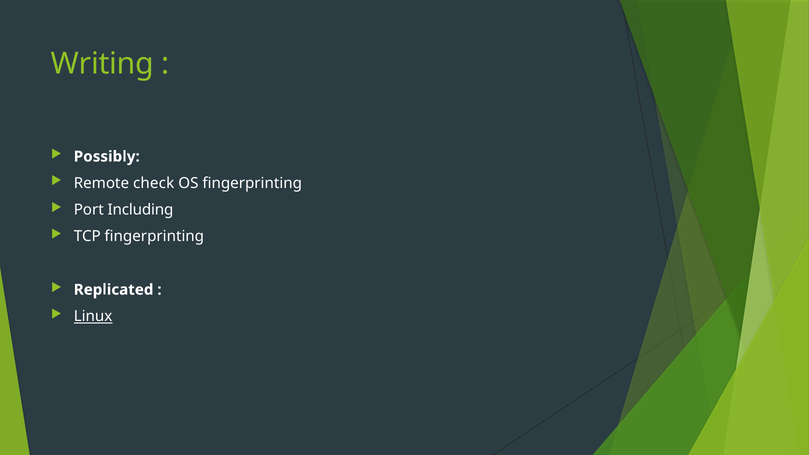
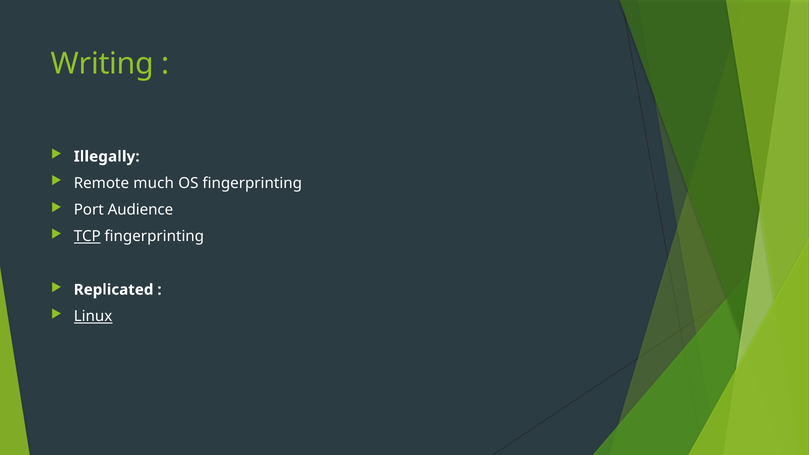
Possibly: Possibly -> Illegally (107, 157)
check: check -> much (154, 183)
Including: Including -> Audience (140, 210)
TCP underline: none -> present (87, 236)
